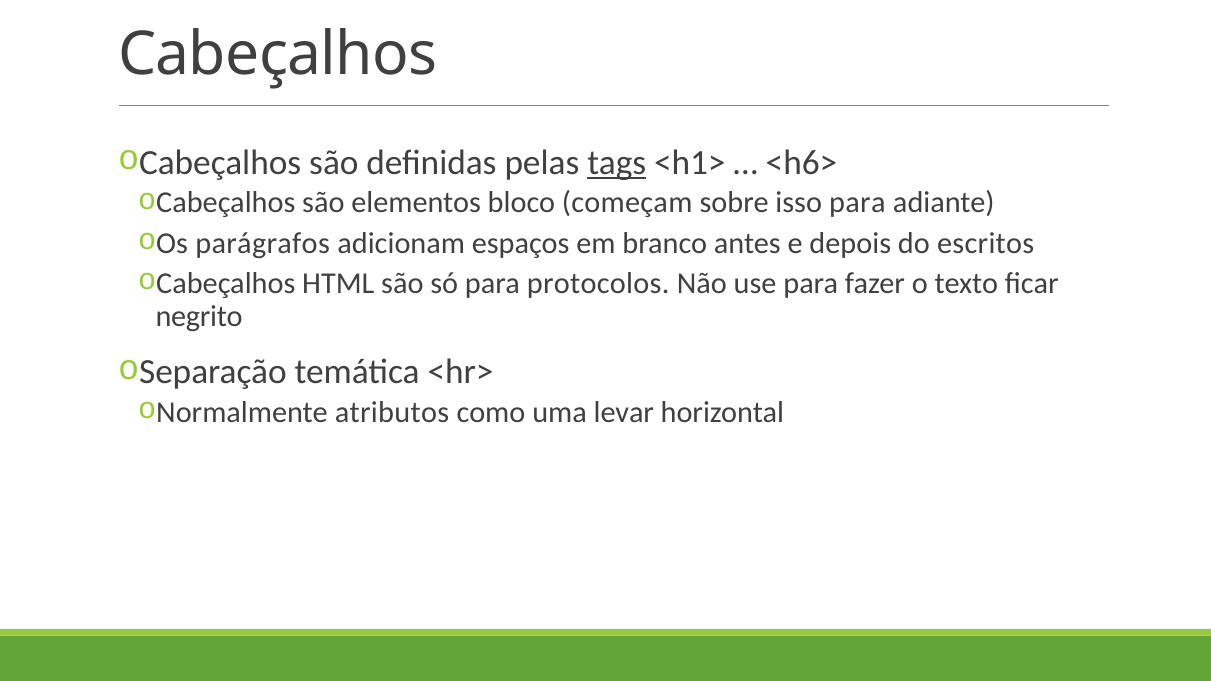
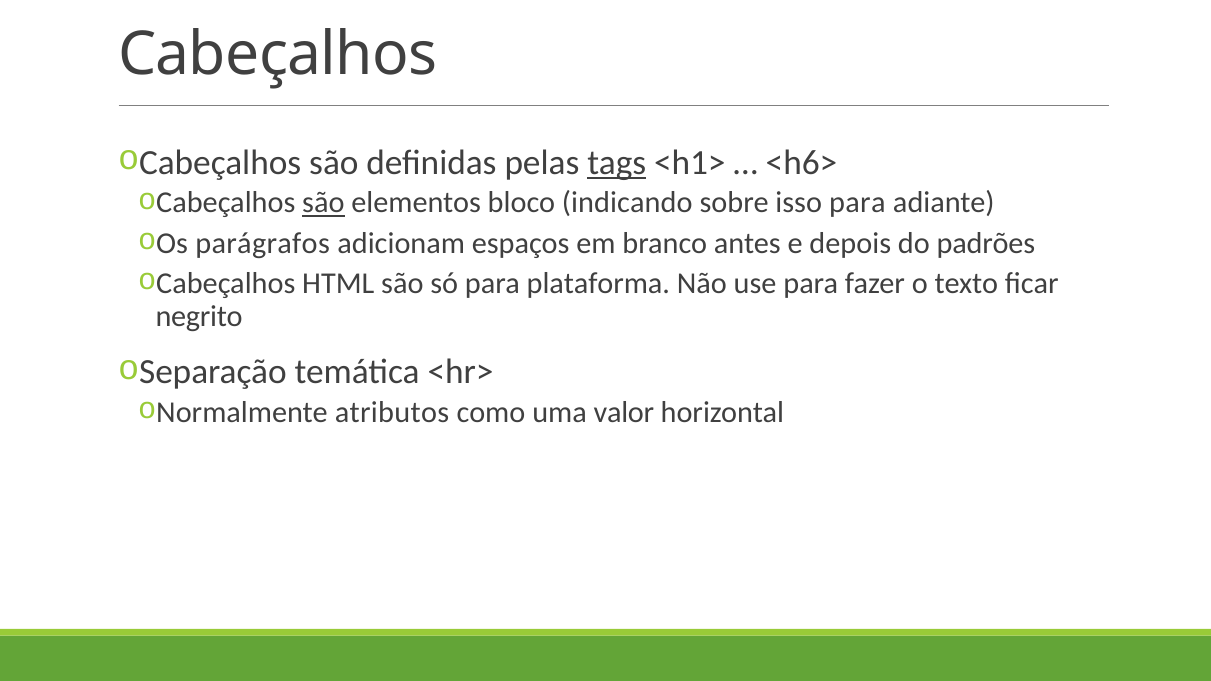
são underline: none -> present (323, 203)
começam: começam -> indicando (627, 203)
escritos: escritos -> padrões (986, 243)
protocolos: protocolos -> plataforma (598, 284)
levar: levar -> valor (624, 412)
